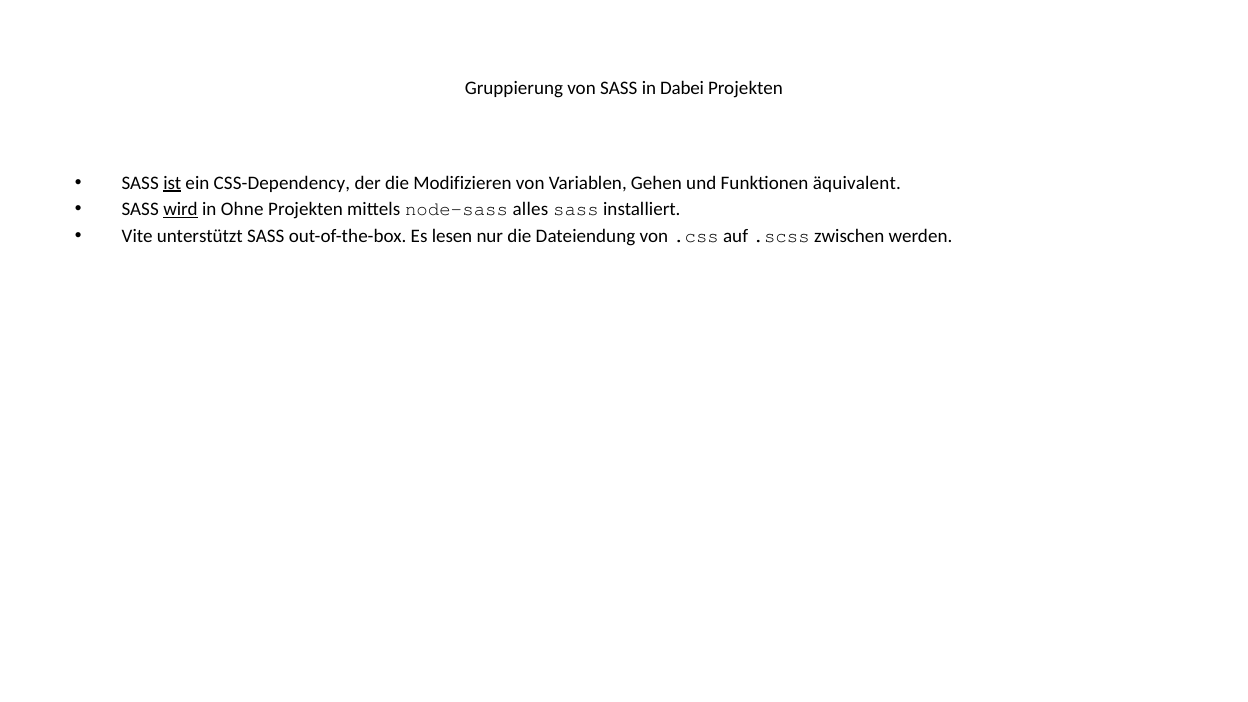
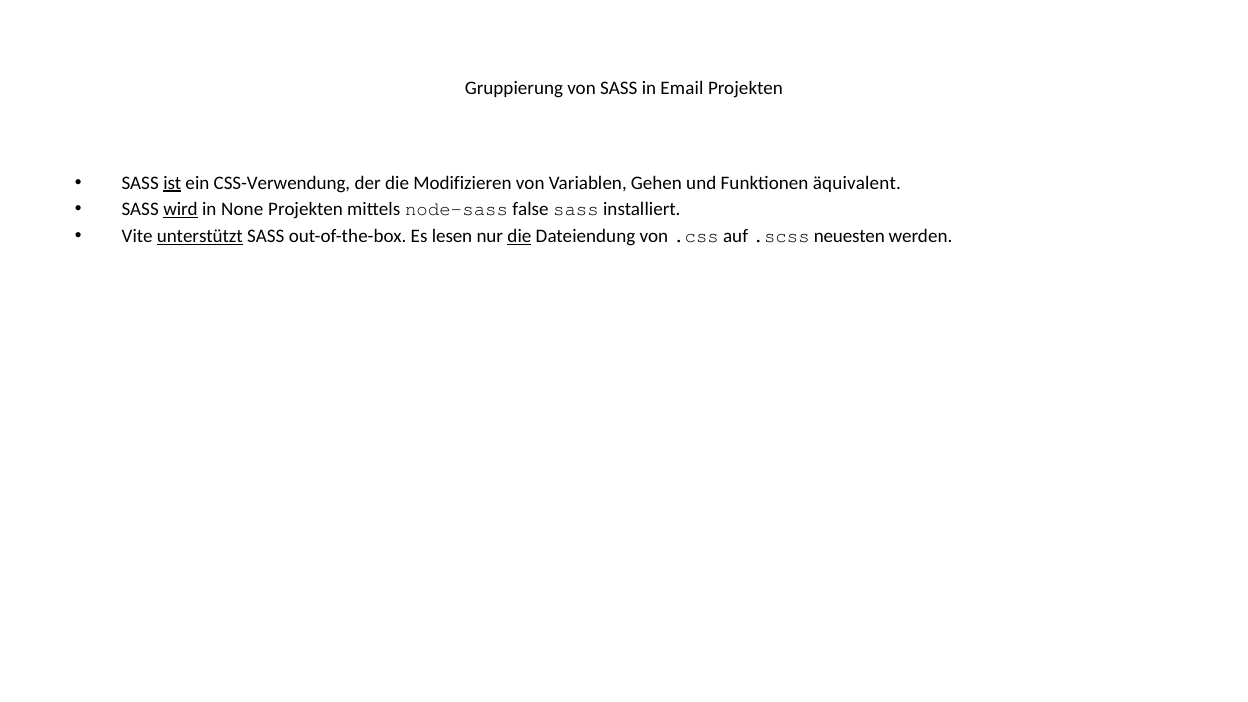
Dabei: Dabei -> Email (682, 88)
CSS-Dependency: CSS-Dependency -> CSS-Verwendung (282, 183)
Ohne: Ohne -> None (242, 210)
alles: alles -> false (531, 210)
unterstützt underline: none -> present (200, 236)
die underline: none -> present (519, 236)
zwischen: zwischen -> neuesten (849, 236)
